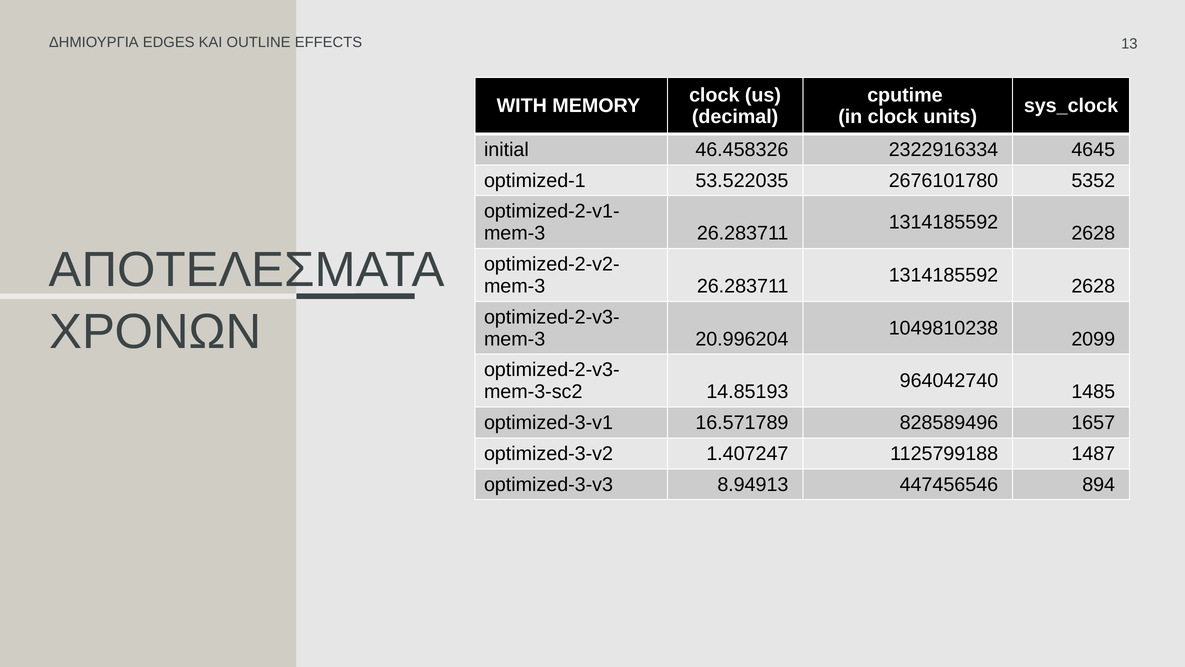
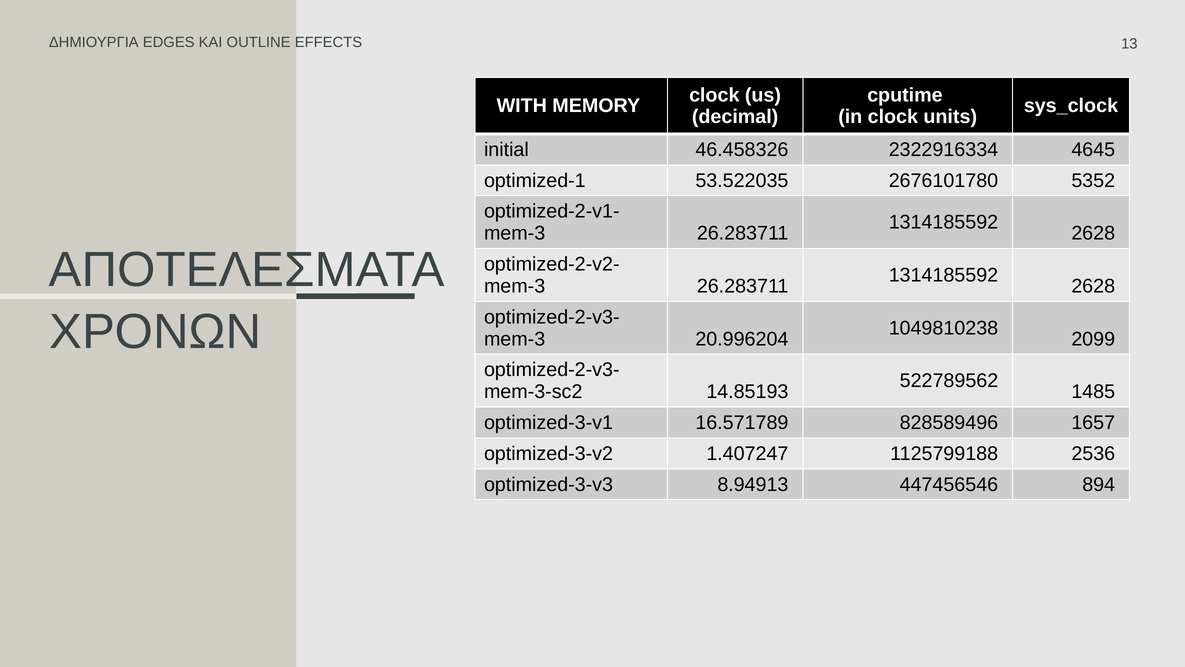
964042740: 964042740 -> 522789562 (949, 381)
1487: 1487 -> 2536 (1093, 453)
